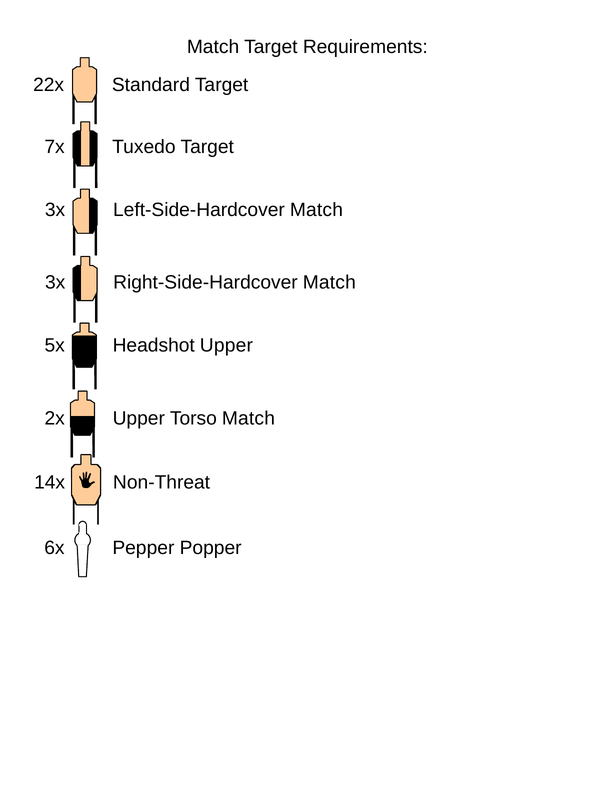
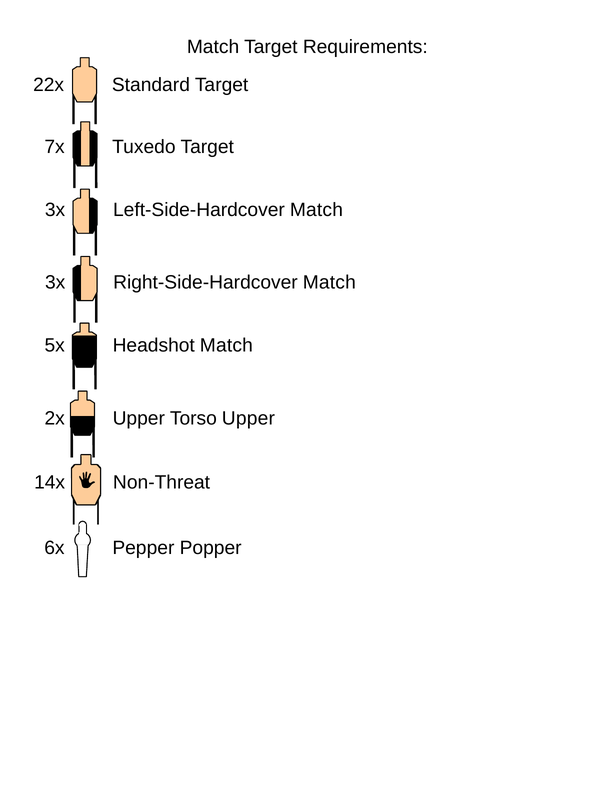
Headshot Upper: Upper -> Match (226, 345)
Torso Match: Match -> Upper (248, 418)
